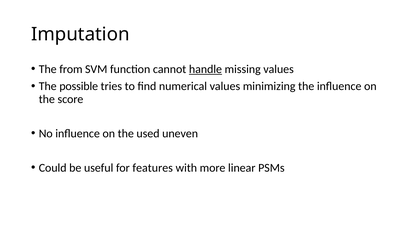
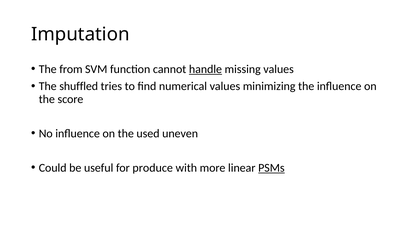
possible: possible -> shuffled (79, 86)
features: features -> produce (153, 167)
PSMs underline: none -> present (271, 167)
